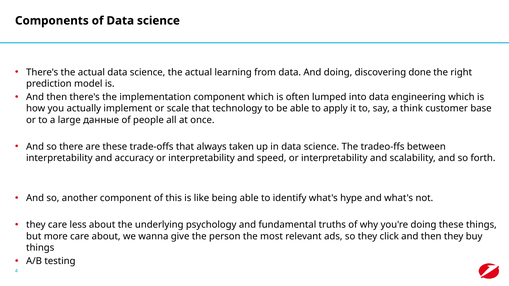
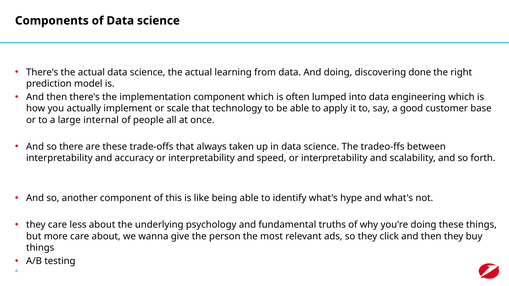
think: think -> good (412, 109)
данные: данные -> internal (101, 120)
